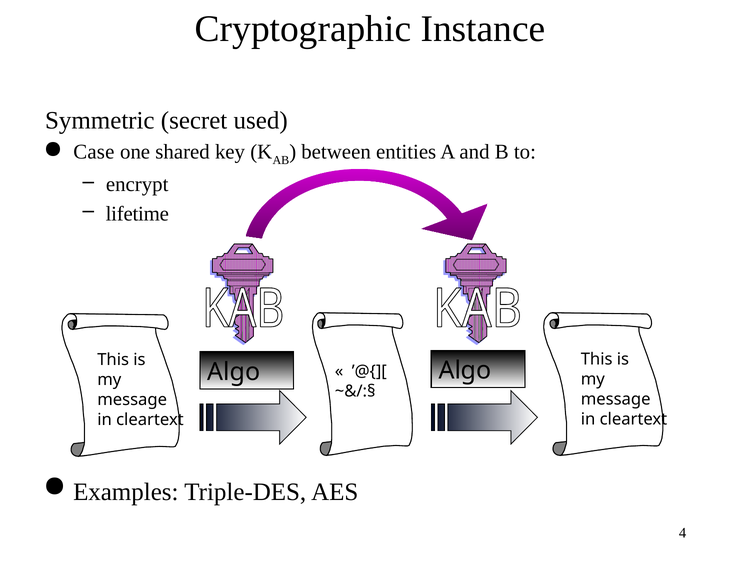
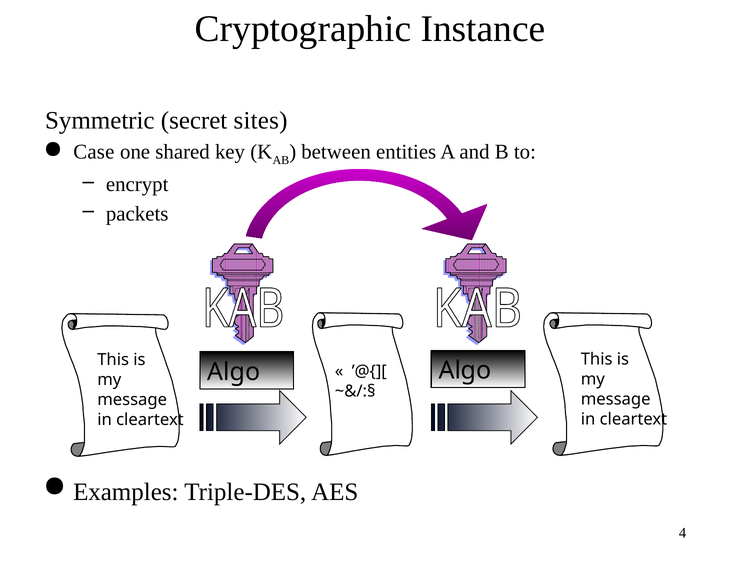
used: used -> sites (261, 120)
lifetime: lifetime -> packets (137, 214)
